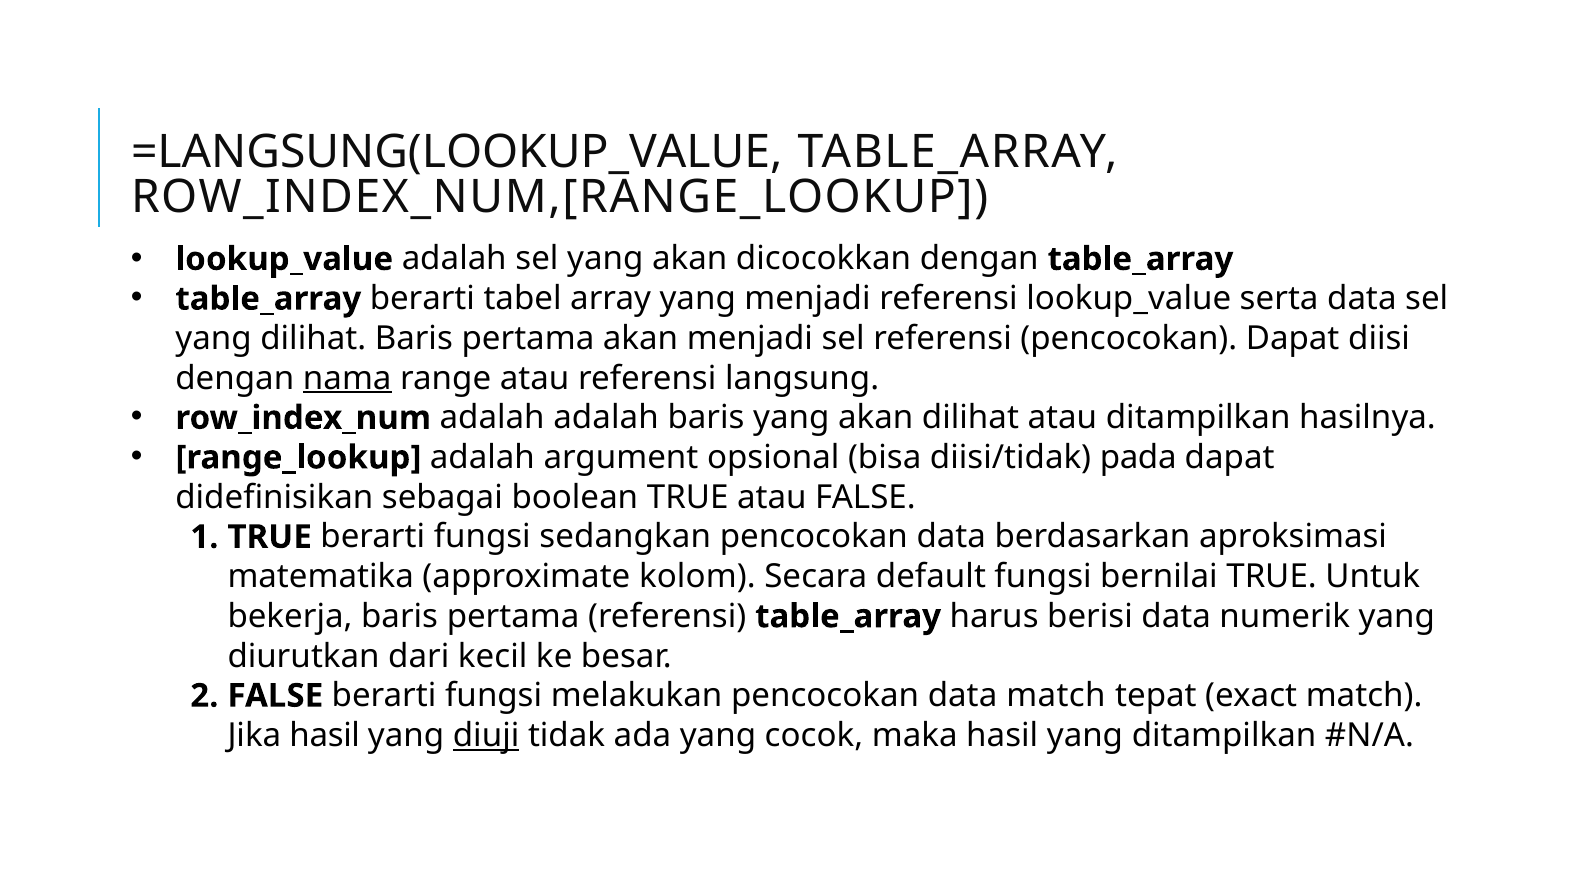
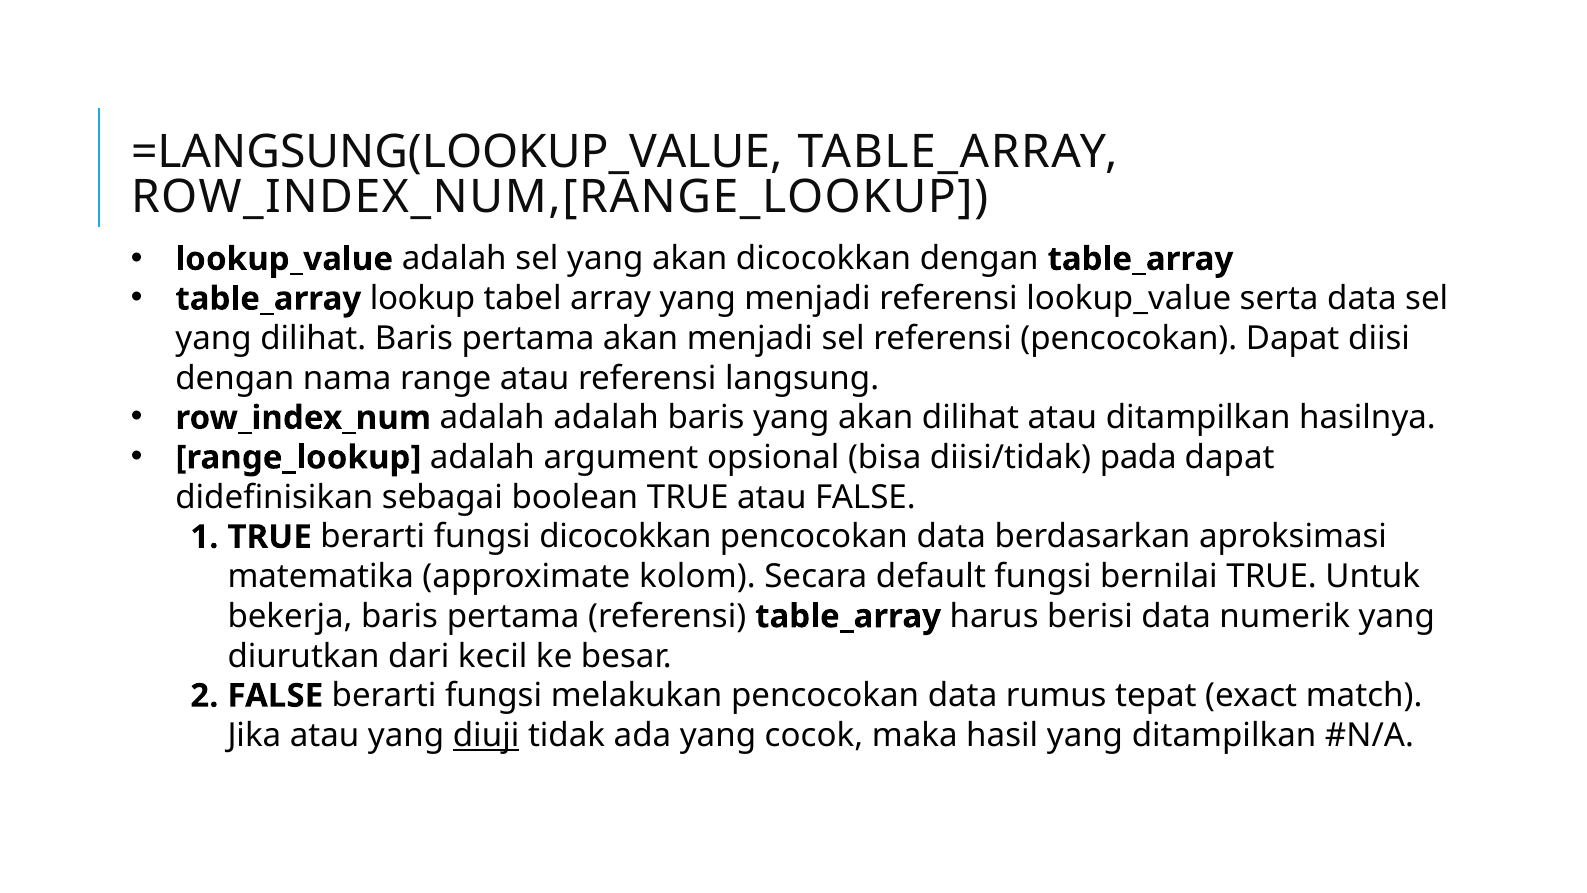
table_array berarti: berarti -> lookup (422, 299)
nama underline: present -> none (347, 378)
fungsi sedangkan: sedangkan -> dicocokkan (625, 537)
data match: match -> rumus (1056, 696)
Jika hasil: hasil -> atau (325, 735)
